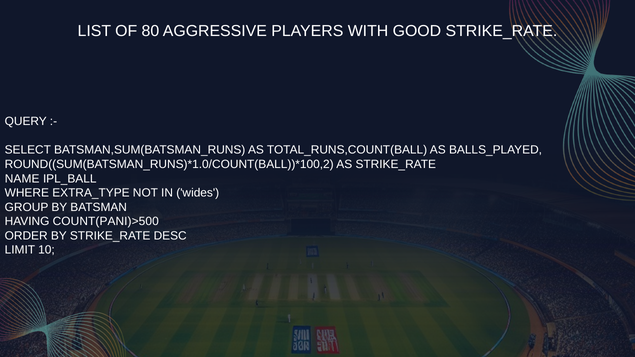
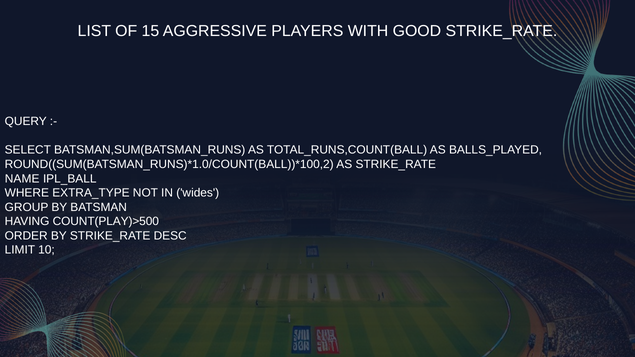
80: 80 -> 15 (150, 31)
COUNT(PANI)>500: COUNT(PANI)>500 -> COUNT(PLAY)>500 (106, 222)
